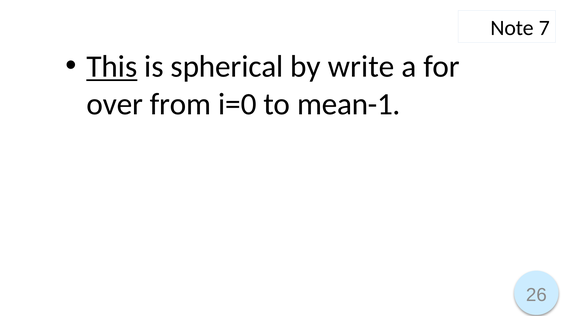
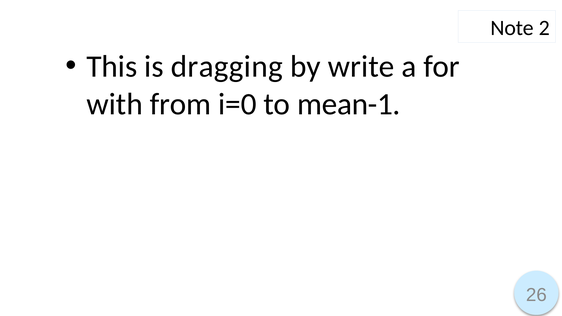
7: 7 -> 2 (544, 28)
This underline: present -> none (112, 67)
spherical: spherical -> dragging (227, 67)
over: over -> with (115, 104)
